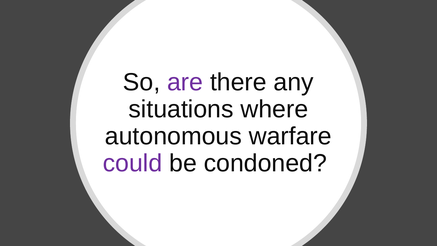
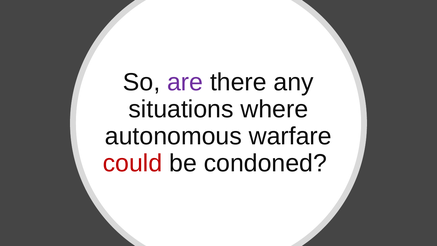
could colour: purple -> red (133, 163)
